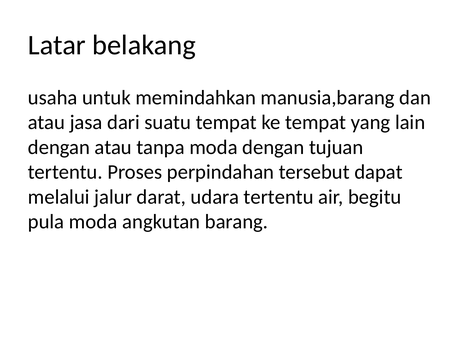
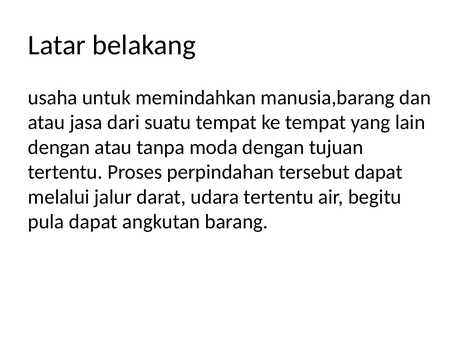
pula moda: moda -> dapat (93, 222)
